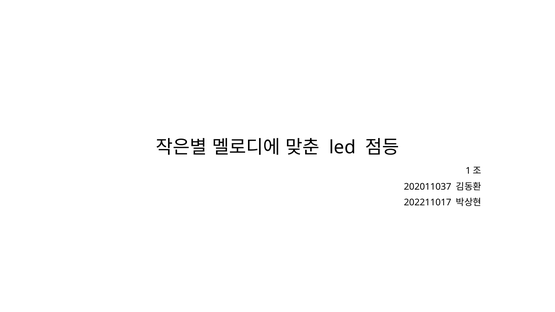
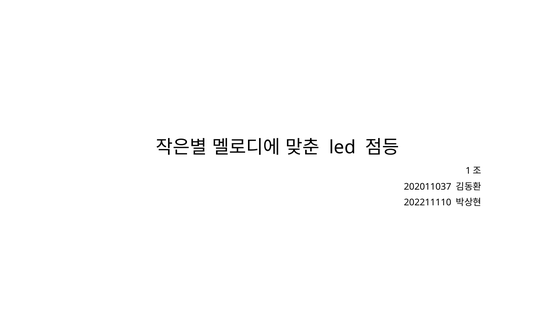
202211017: 202211017 -> 202211110 (428, 202)
